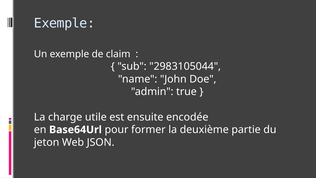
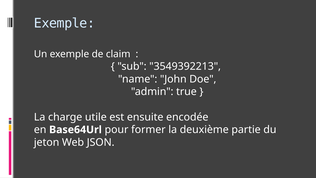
2983105044: 2983105044 -> 3549392213 (185, 66)
